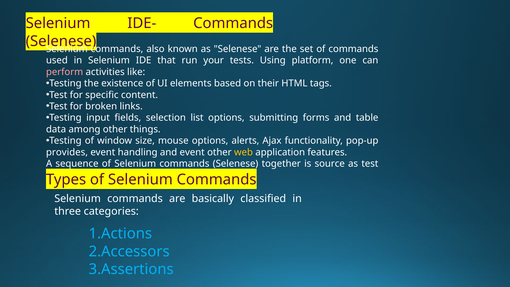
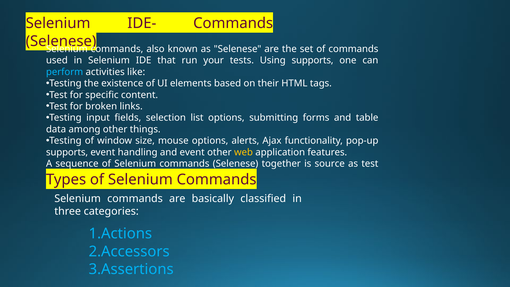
Using platform: platform -> supports (313, 60)
perform colour: pink -> light blue (65, 72)
provides: provides -> supports (67, 152)
